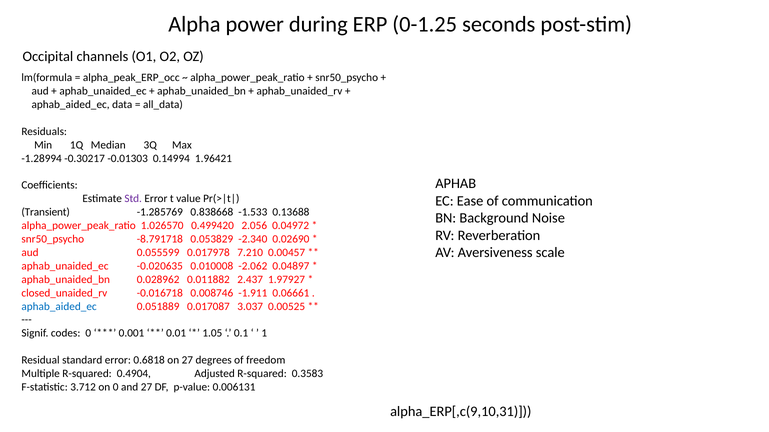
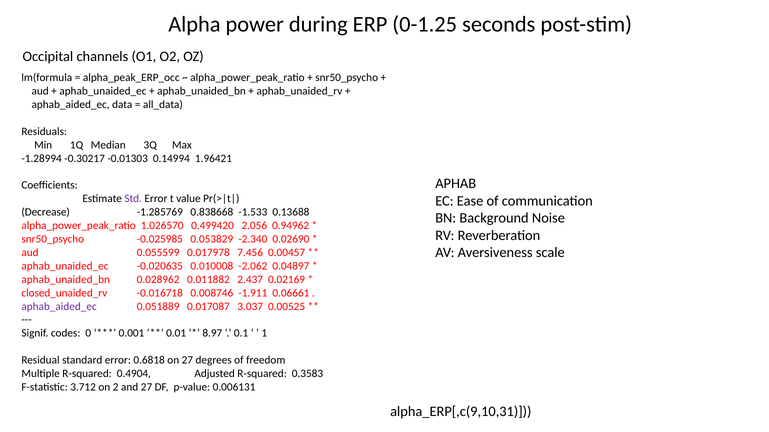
Transient: Transient -> Decrease (46, 212)
0.04972: 0.04972 -> 0.94962 (291, 226)
-8.791718: -8.791718 -> -0.025985 (160, 239)
7.210: 7.210 -> 7.456 (250, 253)
1.97927: 1.97927 -> 0.02169 (287, 280)
aphab_aided_ec colour: blue -> purple (59, 307)
1.05: 1.05 -> 8.97 (212, 334)
on 0: 0 -> 2 (116, 388)
